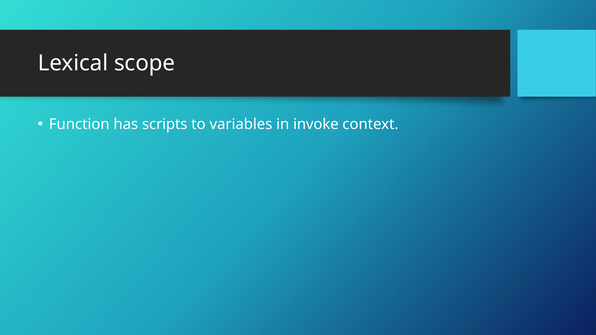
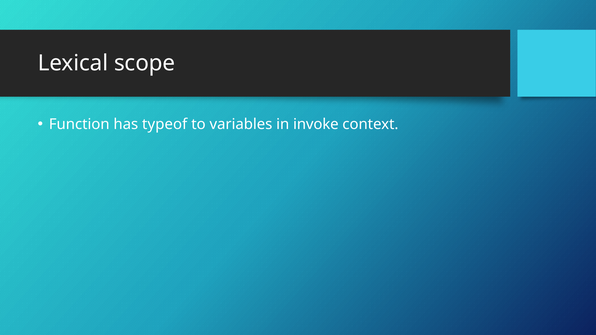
scripts: scripts -> typeof (165, 124)
